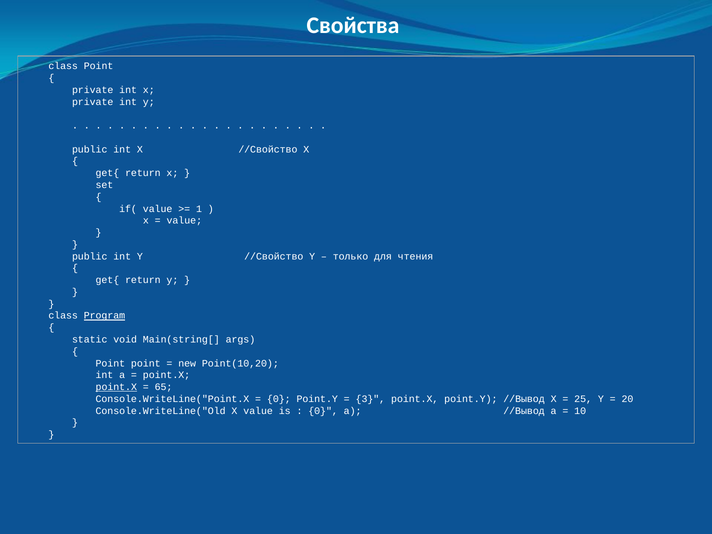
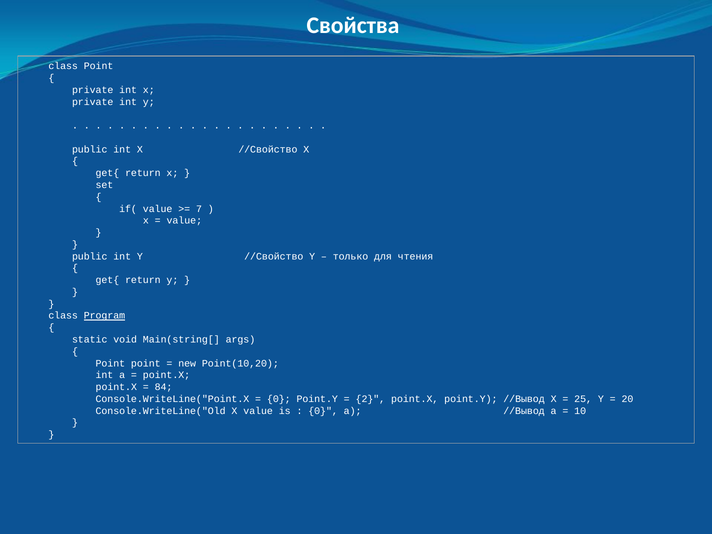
1: 1 -> 7 (199, 209)
point.X underline: present -> none (116, 387)
65: 65 -> 84 (164, 387)
3: 3 -> 2 (370, 399)
